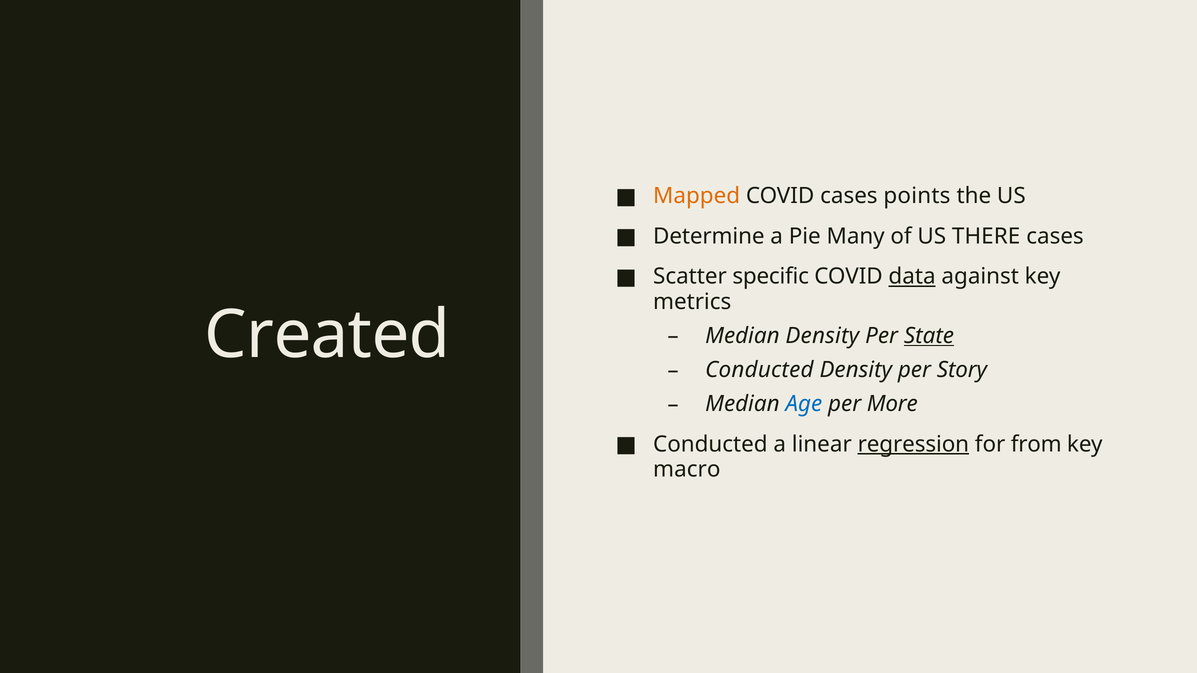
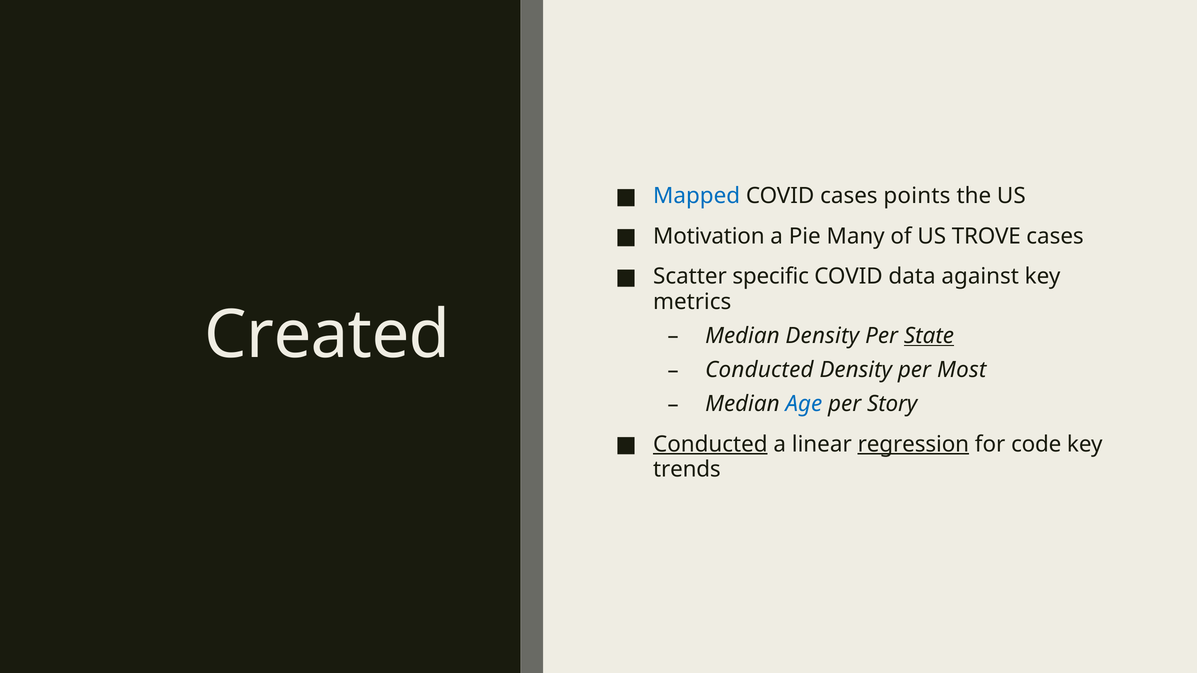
Mapped colour: orange -> blue (697, 196)
Determine: Determine -> Motivation (709, 236)
THERE: THERE -> TROVE (986, 236)
data underline: present -> none (912, 277)
Story: Story -> Most (962, 370)
More: More -> Story (892, 404)
Conducted underline: none -> present (710, 444)
from: from -> code (1036, 444)
macro: macro -> trends (687, 470)
